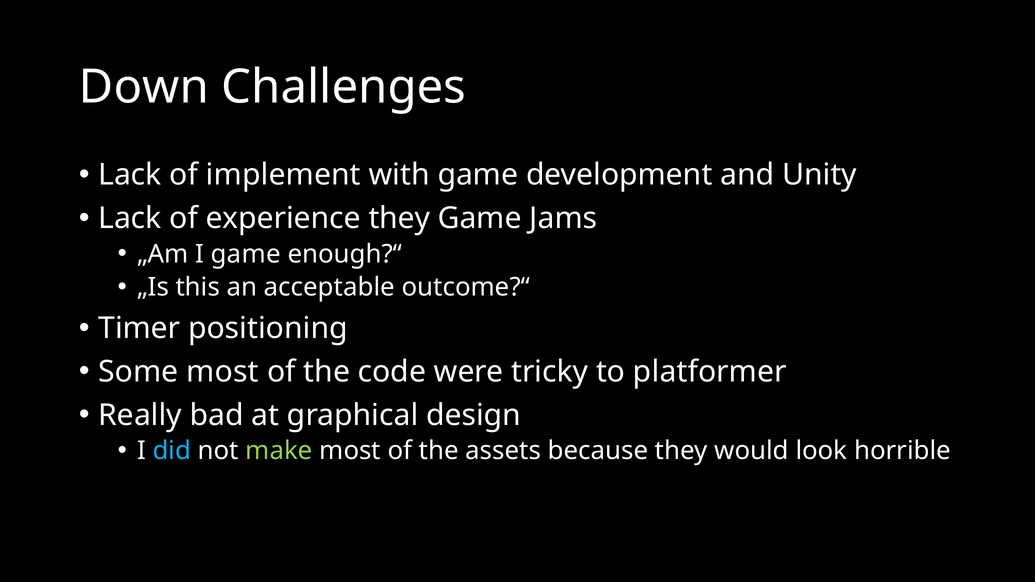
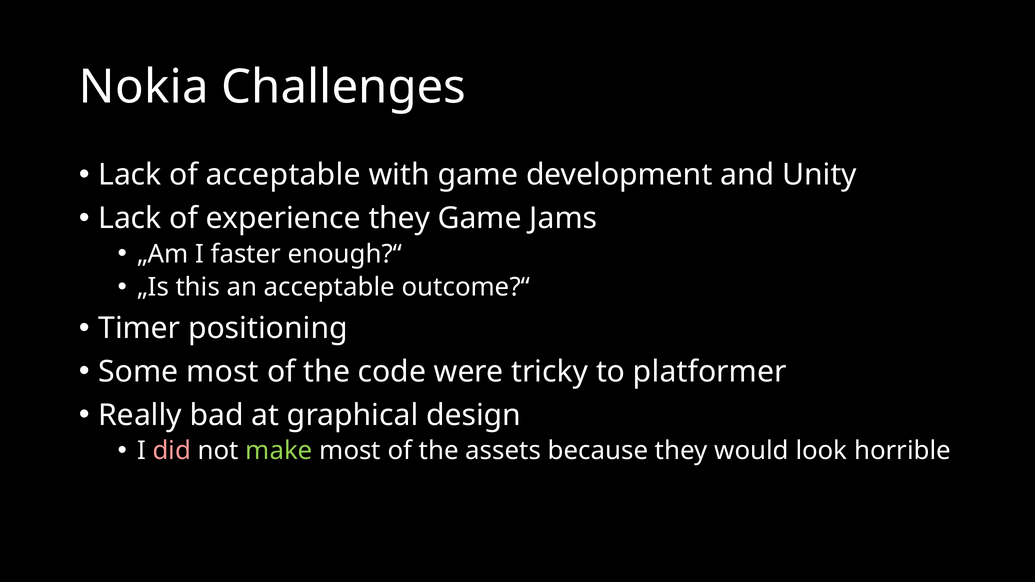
Down: Down -> Nokia (144, 87)
of implement: implement -> acceptable (283, 175)
I game: game -> faster (246, 254)
did colour: light blue -> pink (172, 451)
